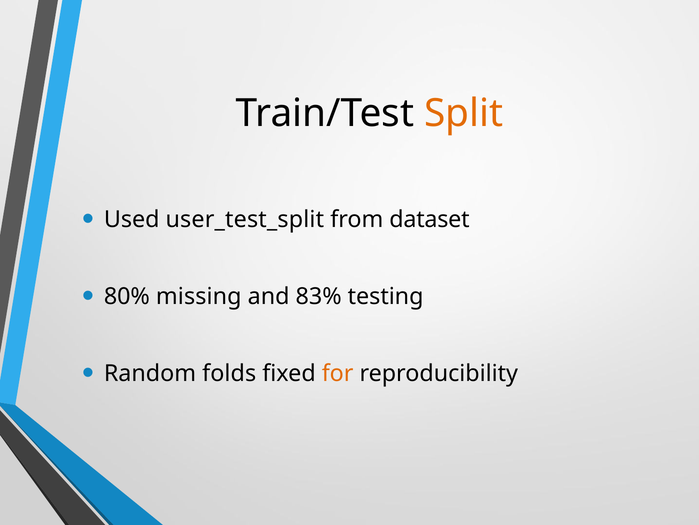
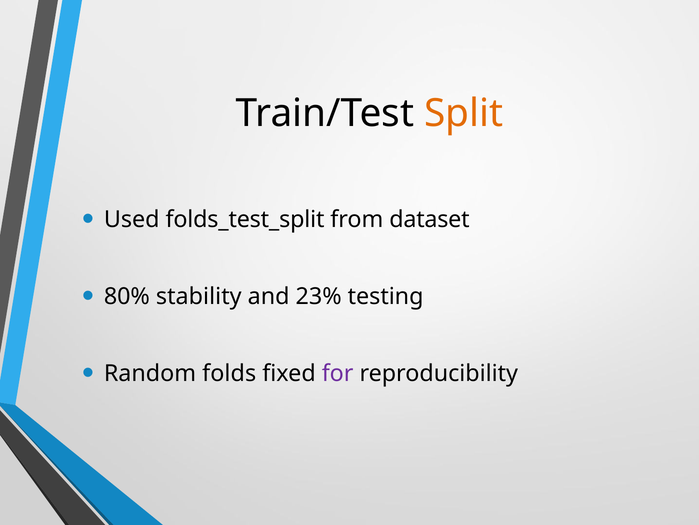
user_test_split: user_test_split -> folds_test_split (245, 219)
missing: missing -> stability (199, 296)
83%: 83% -> 23% (319, 296)
for colour: orange -> purple (338, 373)
